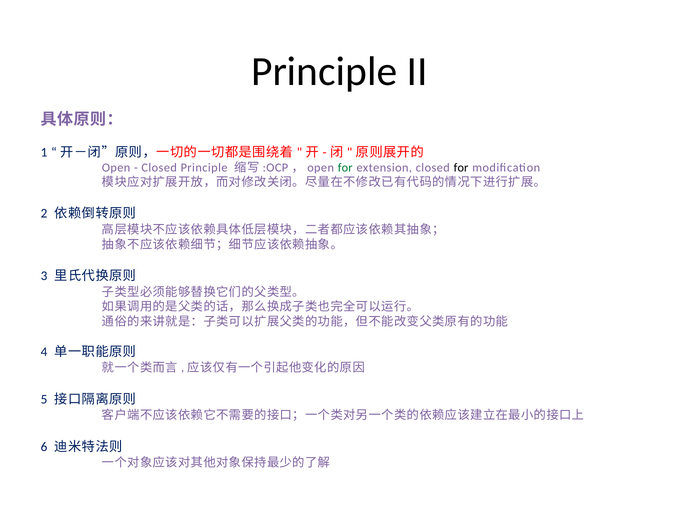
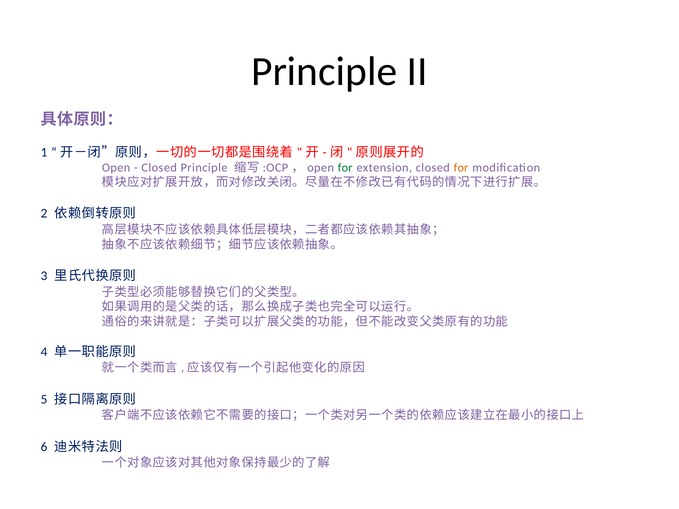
for colour: black -> orange (461, 168)
